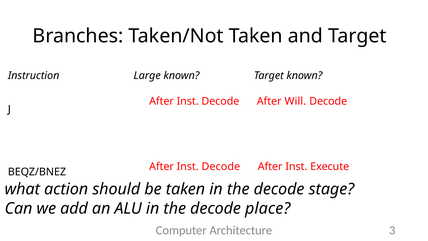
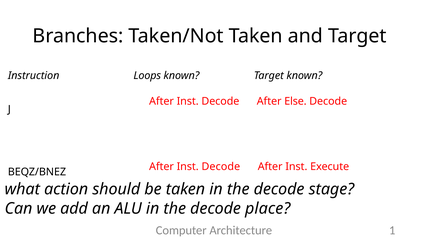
Large: Large -> Loops (147, 76)
Will: Will -> Else (295, 101)
3: 3 -> 1 (392, 230)
